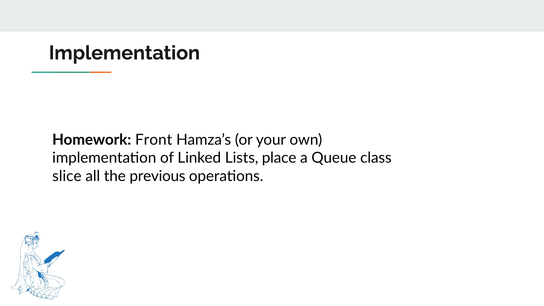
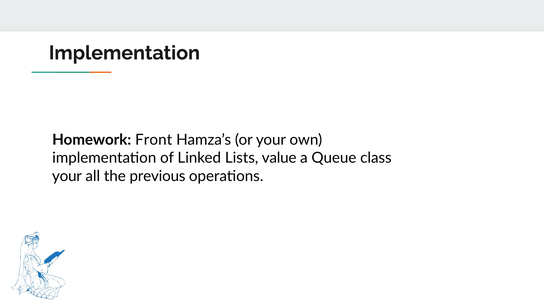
place: place -> value (279, 158)
slice: slice -> your (67, 176)
